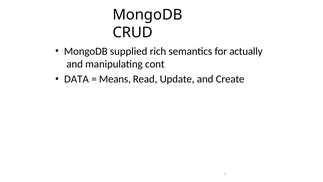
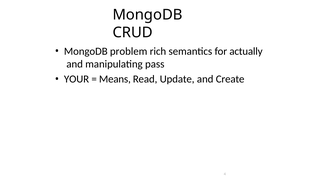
supplied: supplied -> problem (129, 51)
cont: cont -> pass (155, 64)
DATA: DATA -> YOUR (77, 79)
